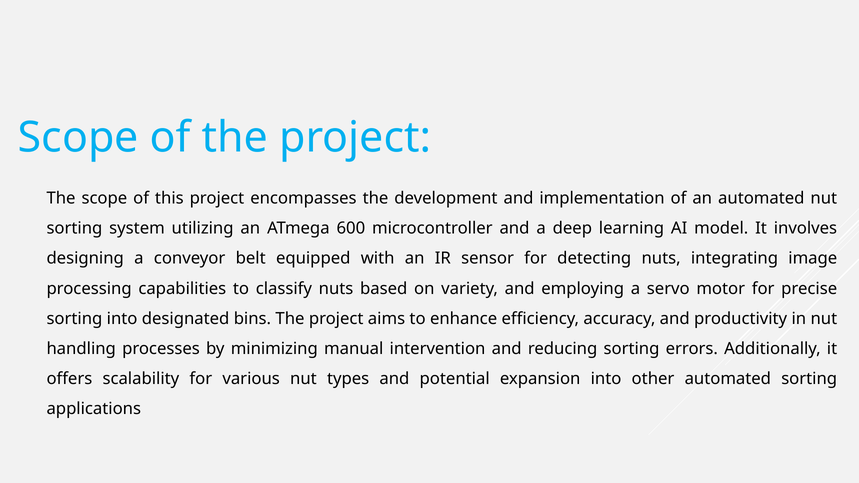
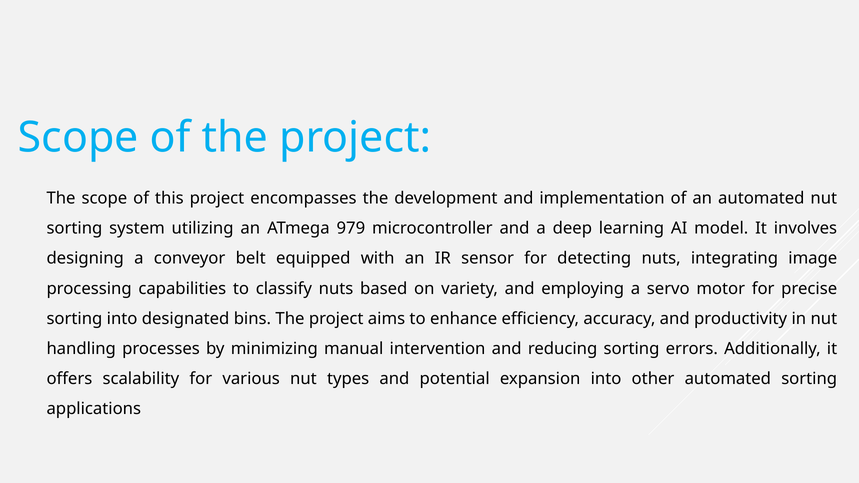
600: 600 -> 979 (351, 228)
